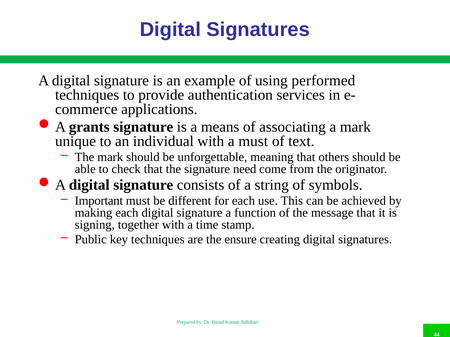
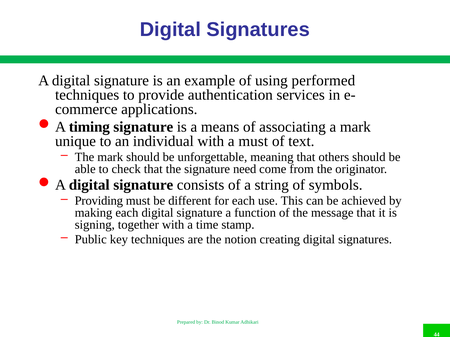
grants: grants -> timing (89, 127)
Important: Important -> Providing (99, 201)
ensure: ensure -> notion (241, 240)
